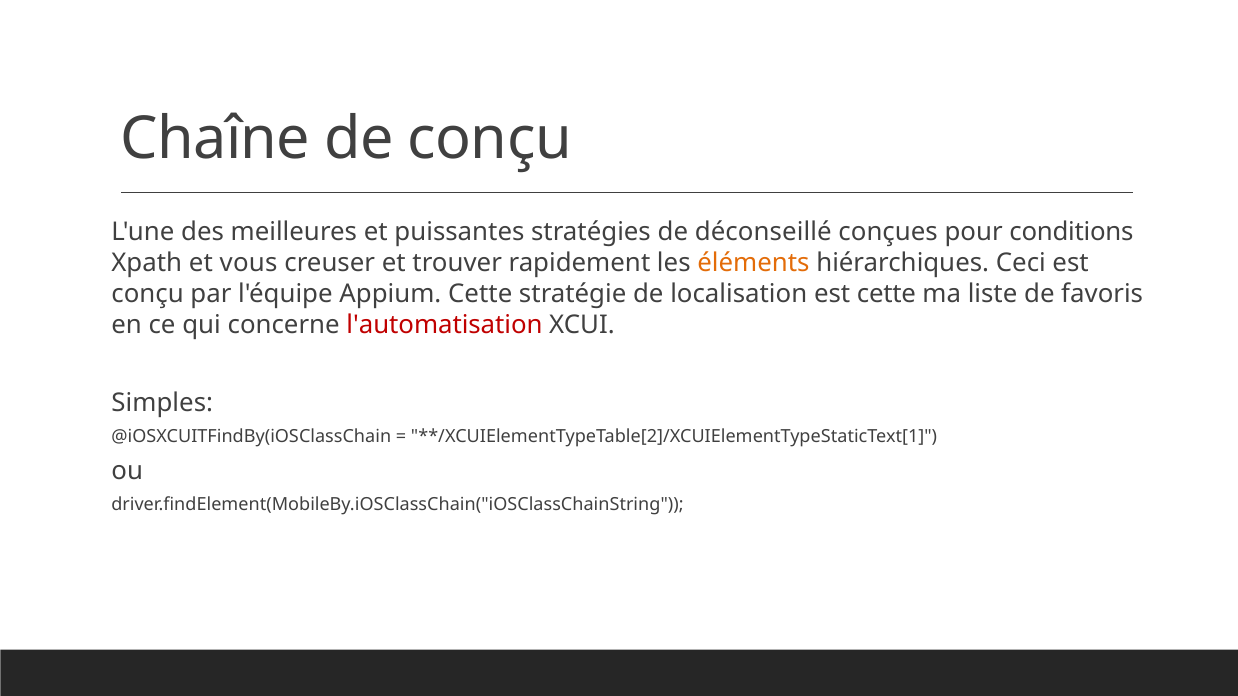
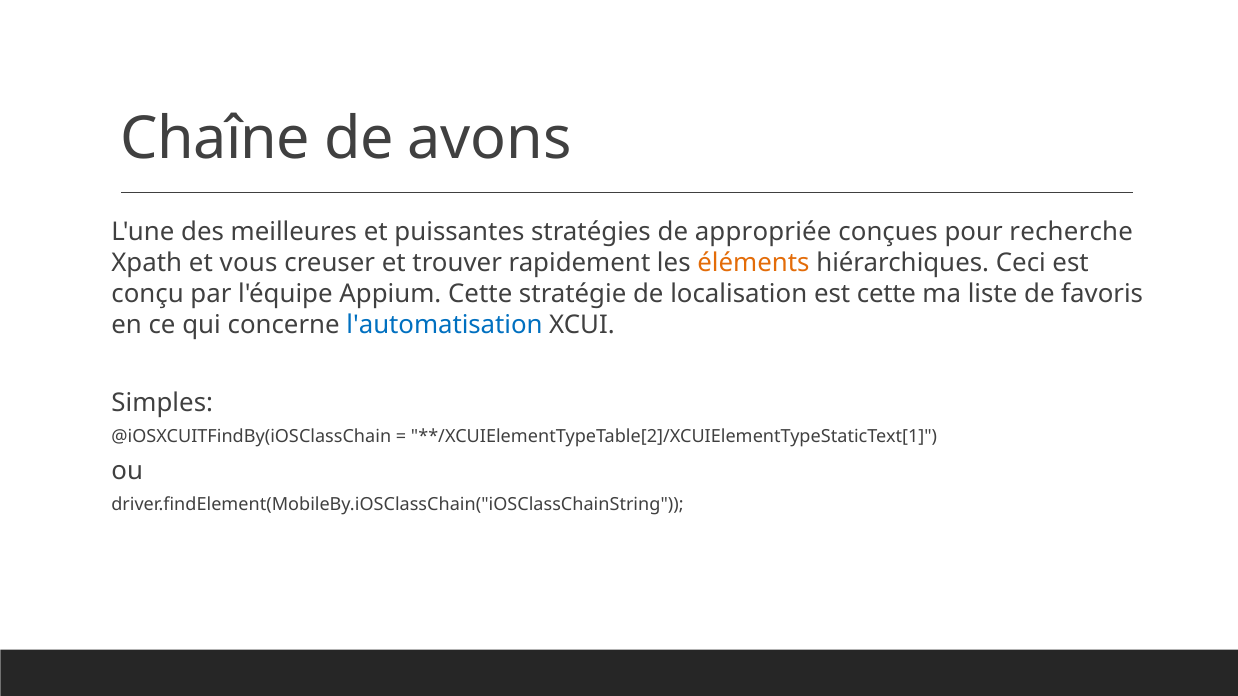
de conçu: conçu -> avons (489, 139)
déconseillé: déconseillé -> appropriée (763, 232)
conditions: conditions -> recherche (1071, 232)
l'automatisation colour: red -> blue (445, 325)
